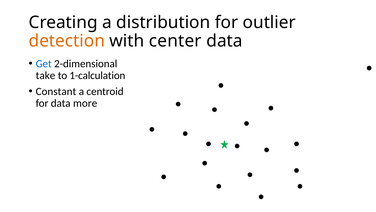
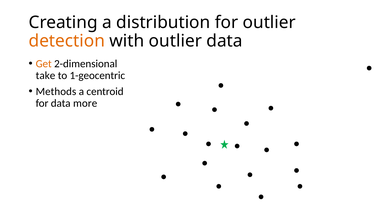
with center: center -> outlier (175, 41)
Get colour: blue -> orange (44, 64)
1-calculation: 1-calculation -> 1-geocentric (97, 75)
Constant: Constant -> Methods (56, 91)
